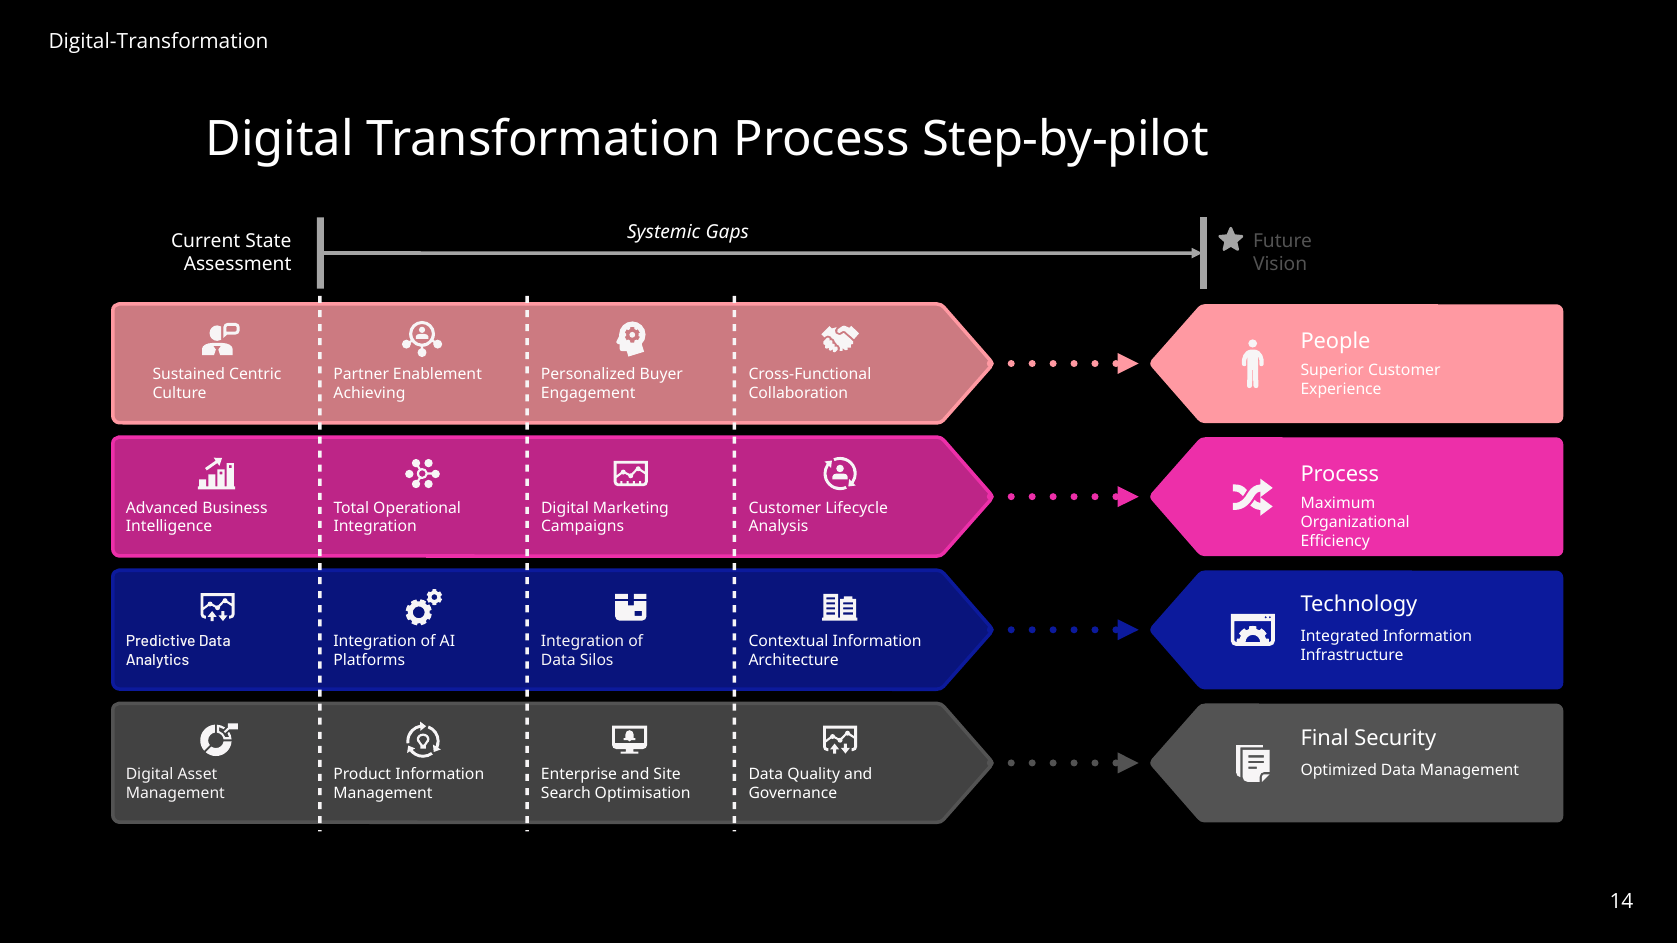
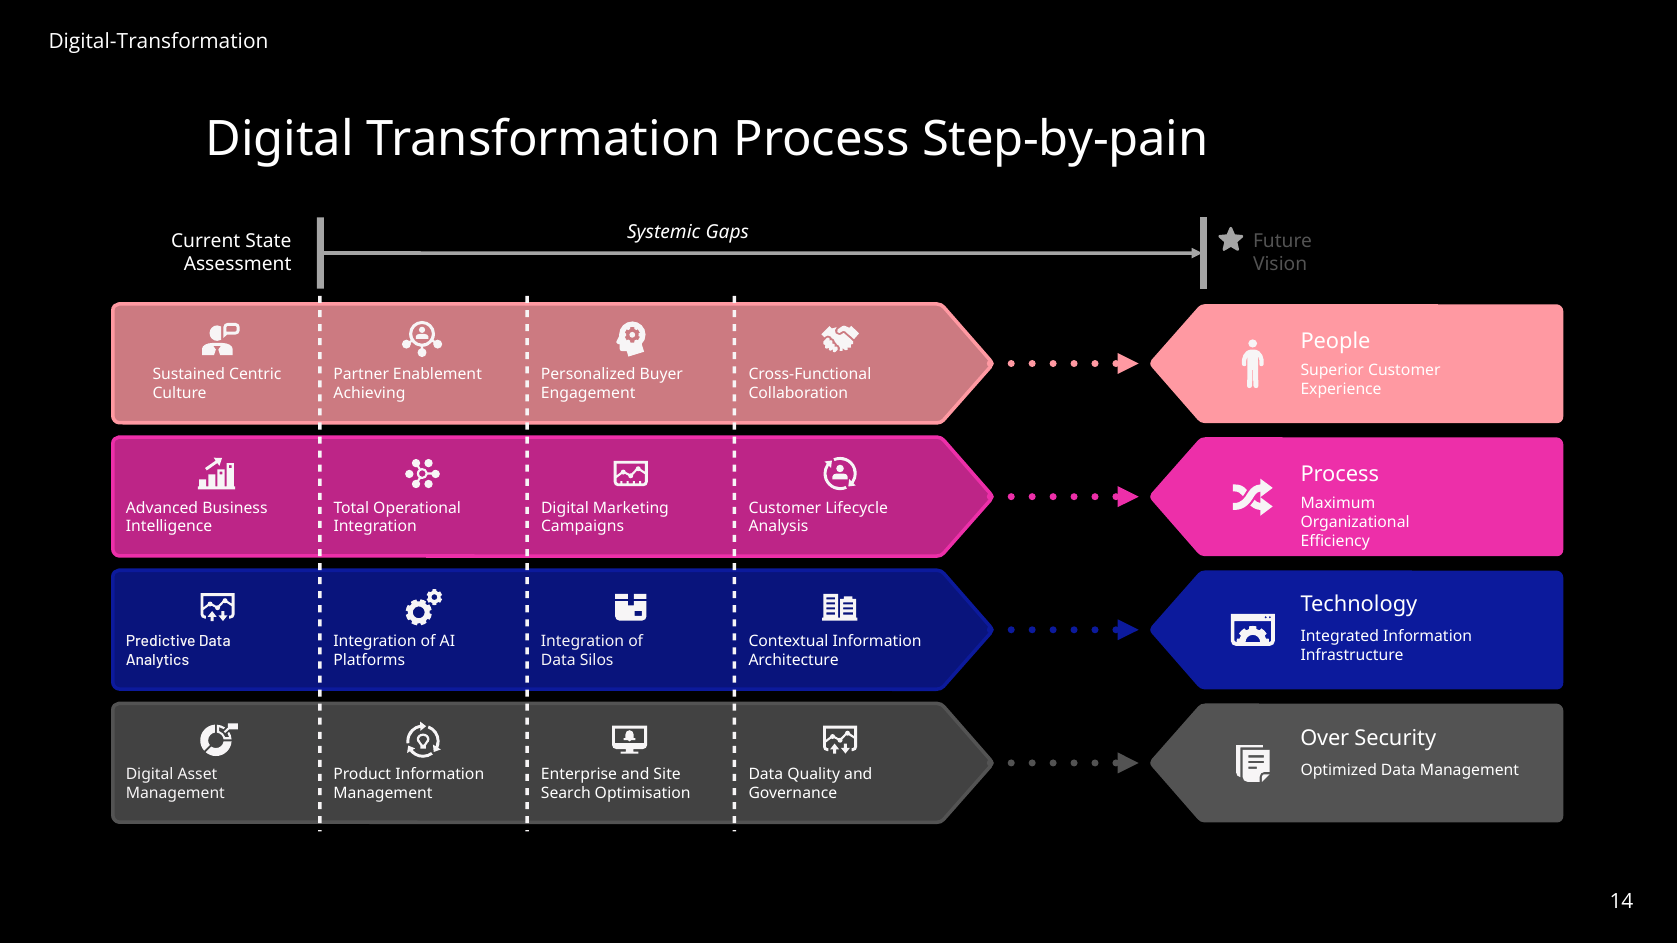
Step-by-pilot: Step-by-pilot -> Step-by-pain (1065, 139)
Final: Final -> Over (1325, 738)
